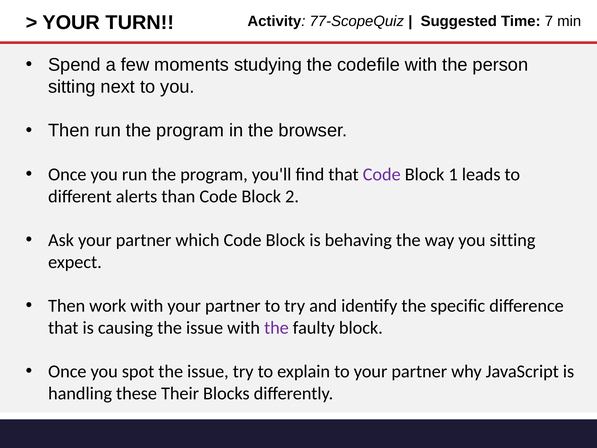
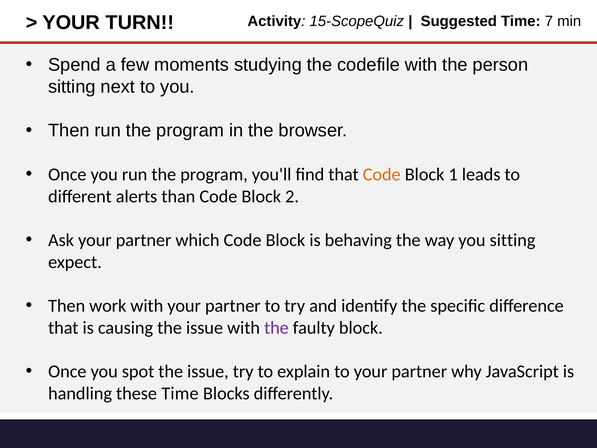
77-ScopeQuiz: 77-ScopeQuiz -> 15-ScopeQuiz (357, 21)
Code colour: purple -> orange (382, 174)
these Their: Their -> Time (180, 393)
